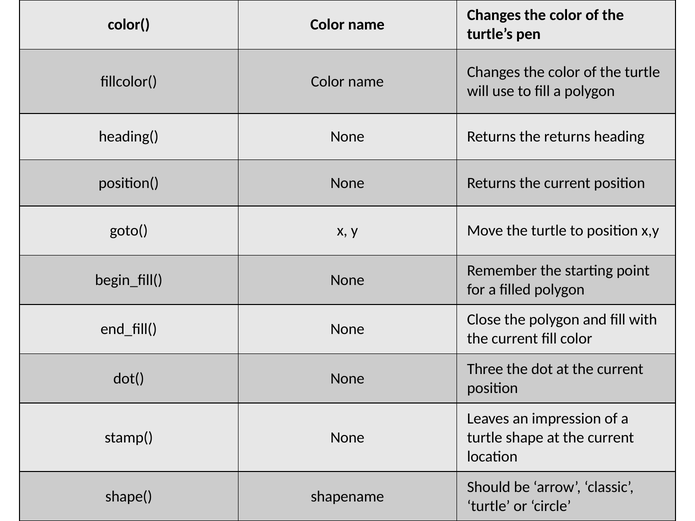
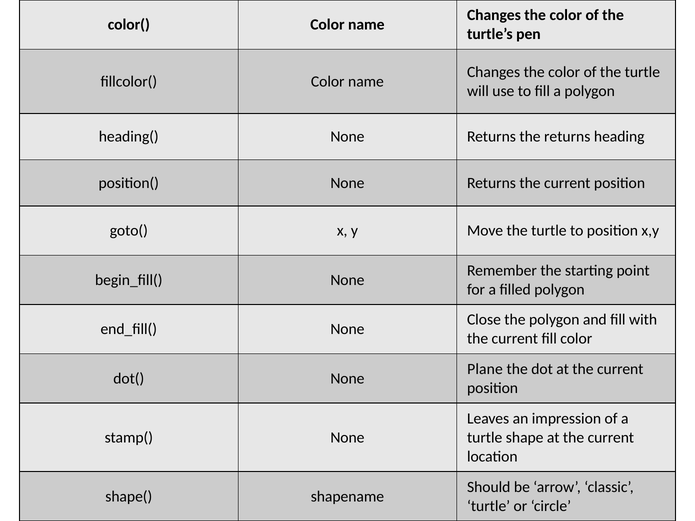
Three: Three -> Plane (485, 369)
